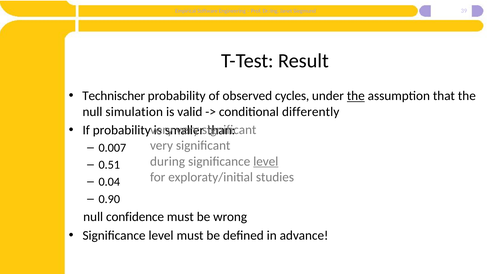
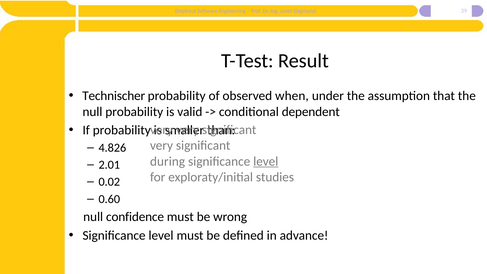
cycles: cycles -> when (292, 96)
the underline: present -> none (356, 96)
null simulation: simulation -> probability (134, 112)
differently: differently -> dependent (311, 112)
0.007: 0.007 -> 4.826 (112, 148)
0.51: 0.51 -> 2.01 (109, 165)
0.04: 0.04 -> 0.02 (109, 182)
0.90: 0.90 -> 0.60 (109, 199)
